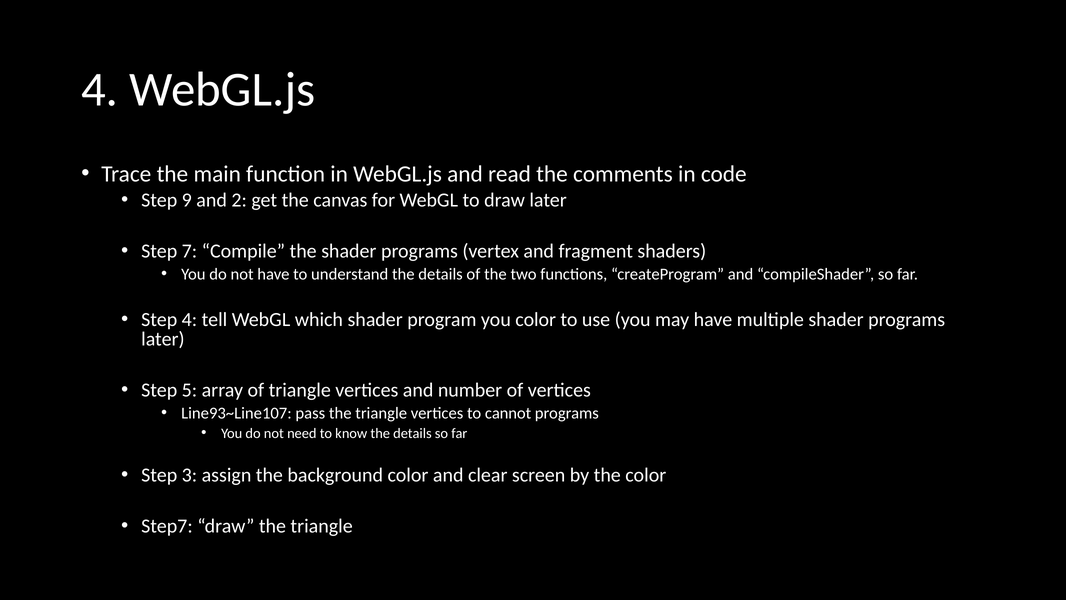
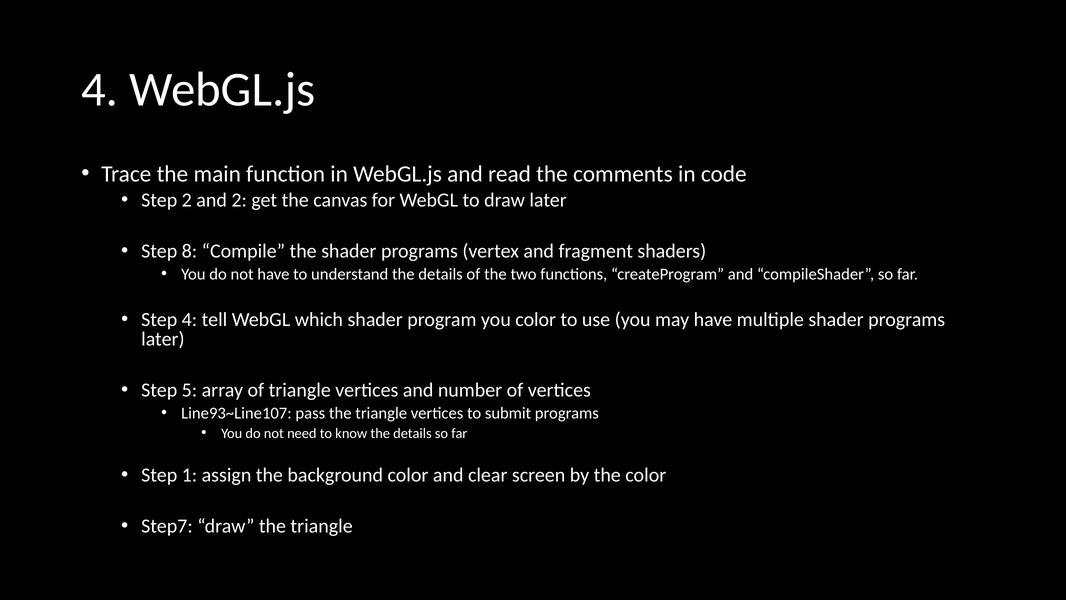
Step 9: 9 -> 2 (187, 200)
7: 7 -> 8 (189, 251)
cannot: cannot -> submit (508, 413)
3: 3 -> 1 (189, 475)
